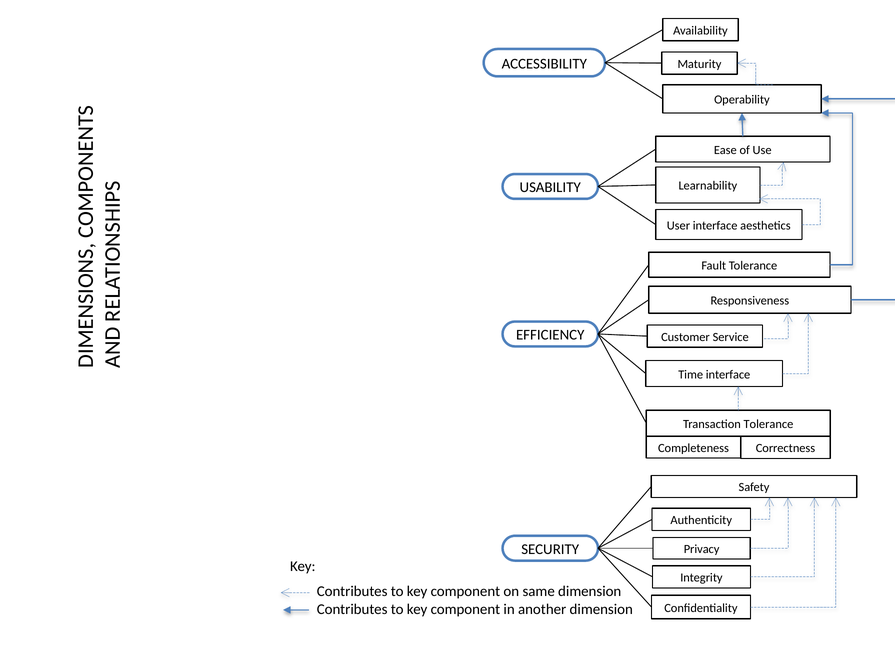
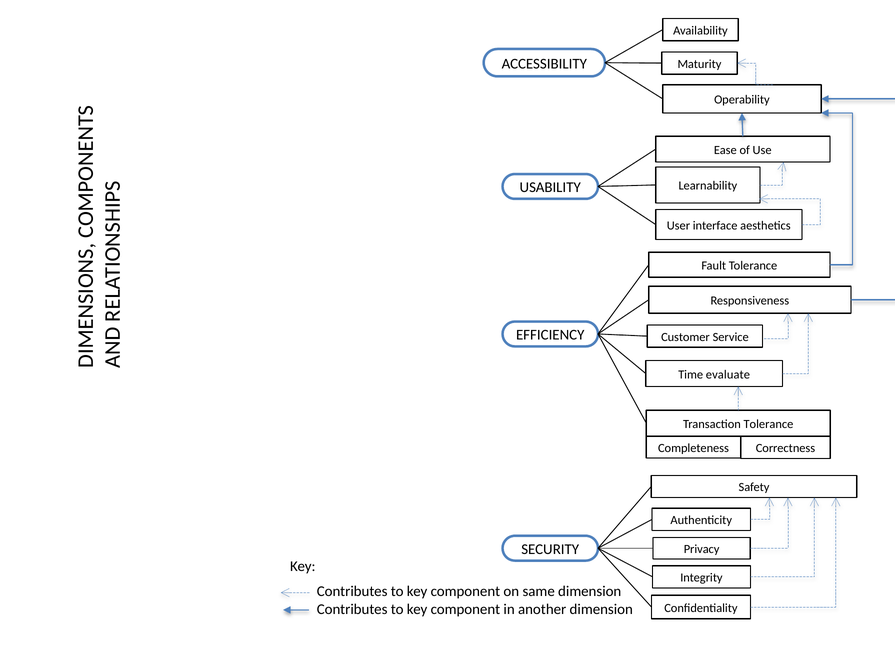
Time interface: interface -> evaluate (728, 375)
